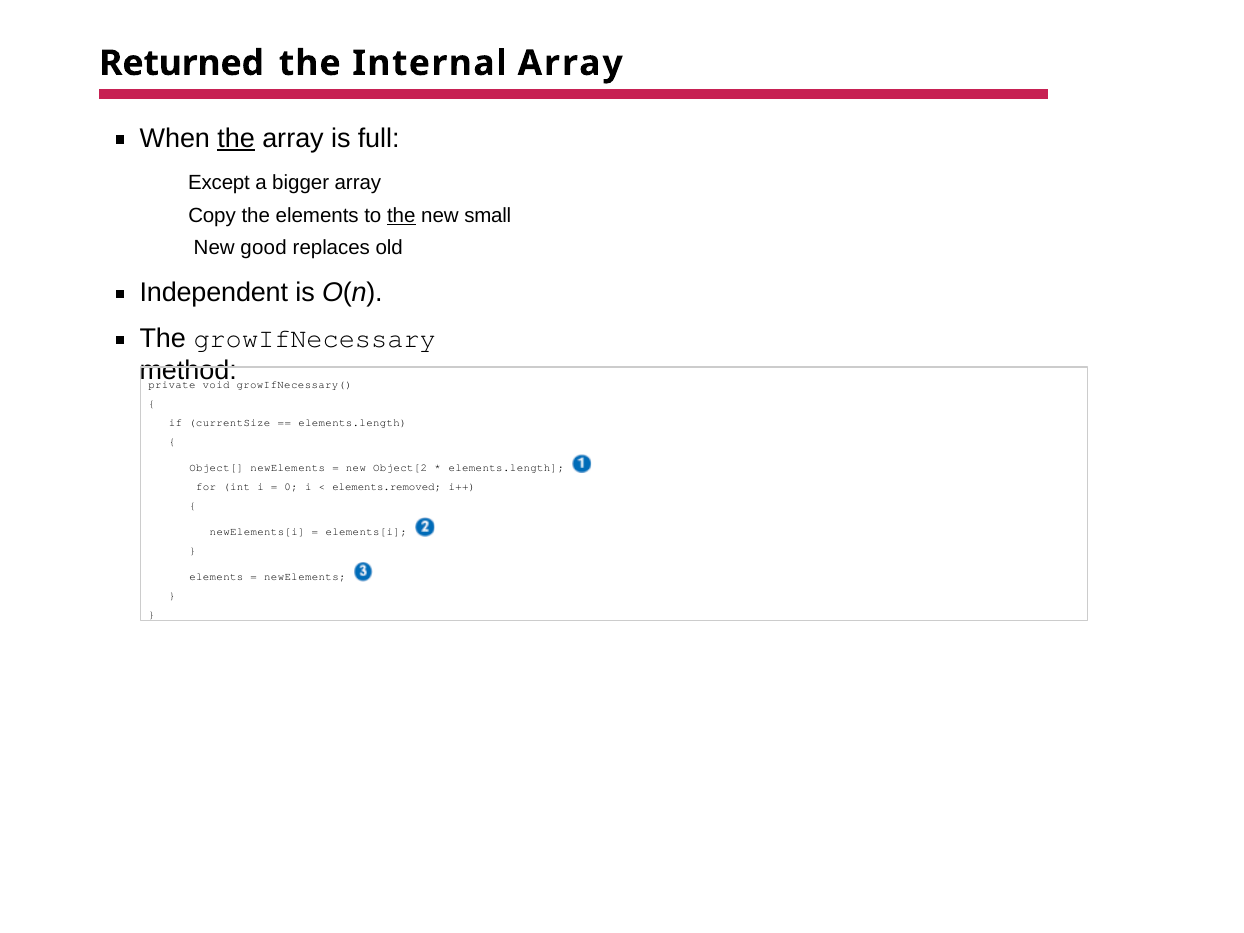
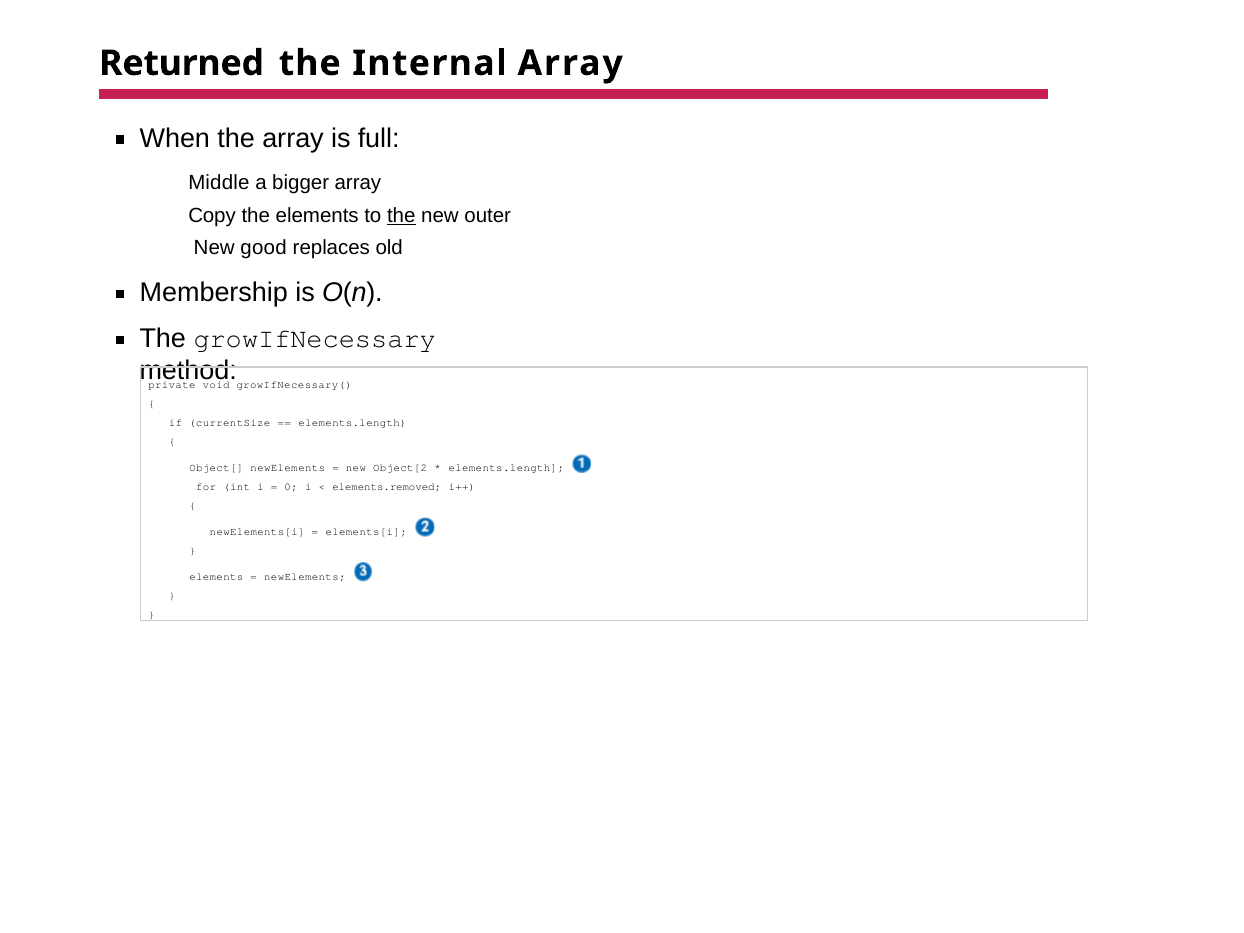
the underline: present -> none (236, 139)
Except: Except -> Middle (219, 183)
small: small -> outer (488, 215)
Independent: Independent -> Membership (214, 293)
